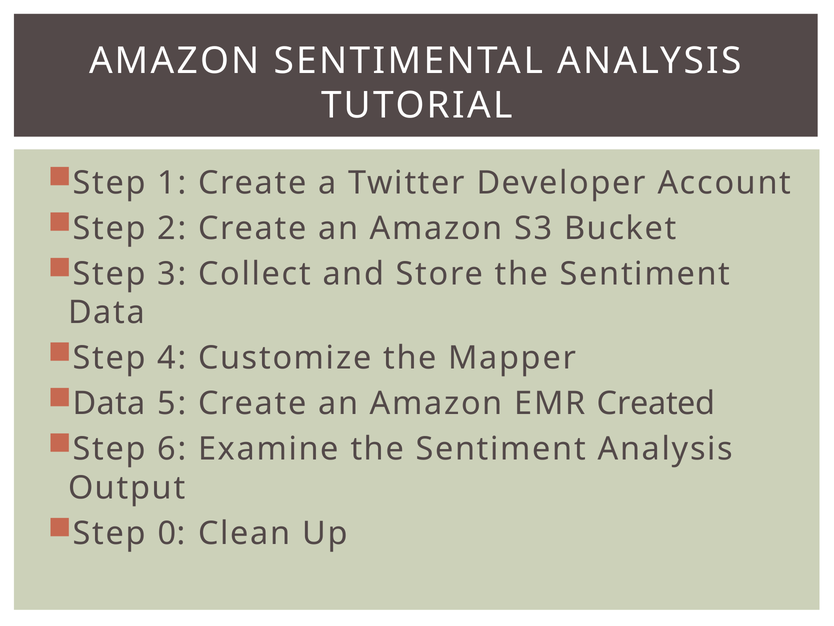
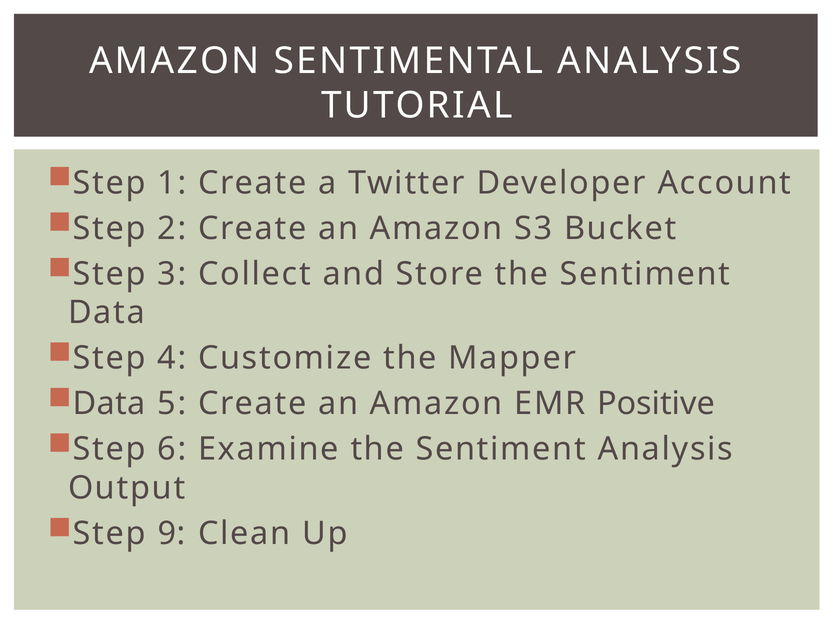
Created: Created -> Positive (656, 403)
0: 0 -> 9 (172, 533)
